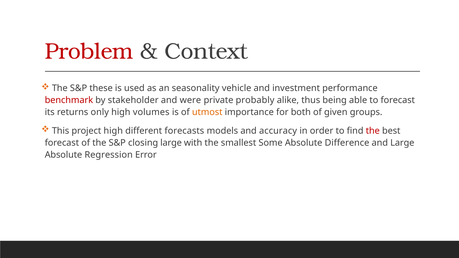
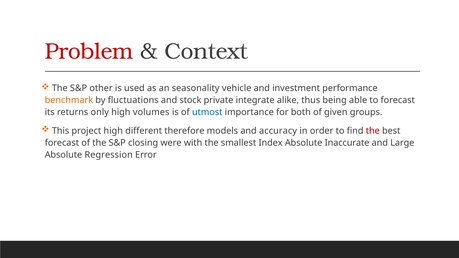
these: these -> other (101, 88)
benchmark colour: red -> orange (69, 100)
stakeholder: stakeholder -> fluctuations (133, 100)
were: were -> stock (190, 100)
probably: probably -> integrate (255, 100)
utmost colour: orange -> blue (207, 112)
forecasts: forecasts -> therefore (184, 131)
closing large: large -> were (171, 143)
Some: Some -> Index (271, 143)
Difference: Difference -> Inaccurate (347, 143)
